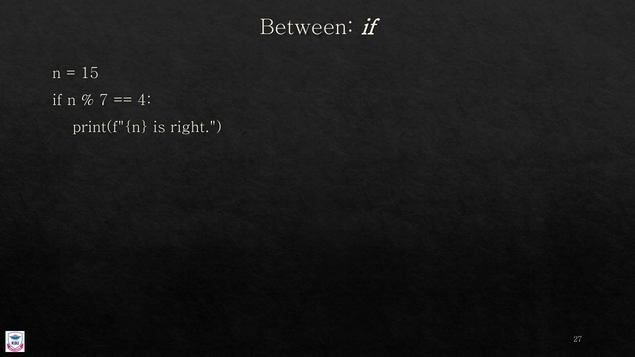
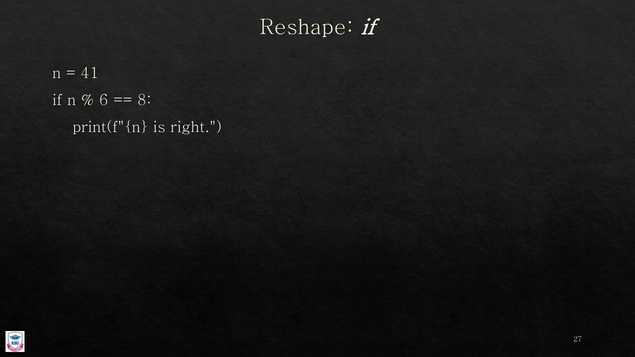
Between: Between -> Reshape (307, 27)
15: 15 -> 41 (90, 73)
7: 7 -> 6 (104, 100)
4: 4 -> 8 (144, 100)
